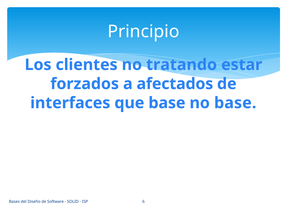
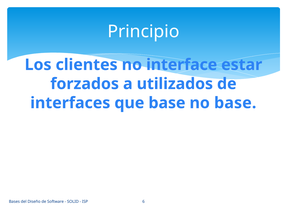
tratando: tratando -> interface (182, 65)
afectados: afectados -> utilizados (175, 84)
